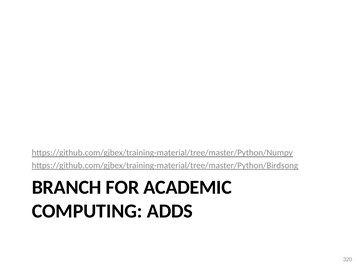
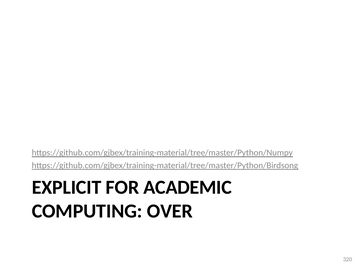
BRANCH: BRANCH -> EXPLICIT (67, 187)
ADDS: ADDS -> OVER (170, 211)
